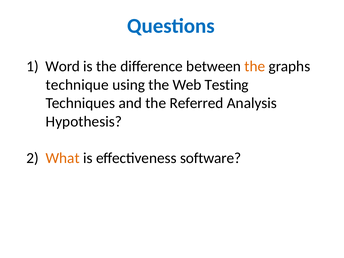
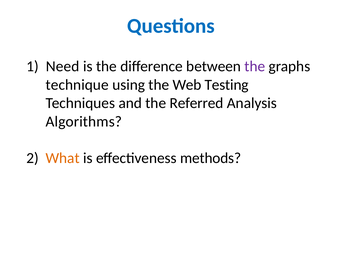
Word: Word -> Need (63, 66)
the colour: orange -> purple (255, 66)
Hypothesis: Hypothesis -> Algorithms (84, 121)
software: software -> methods (211, 158)
